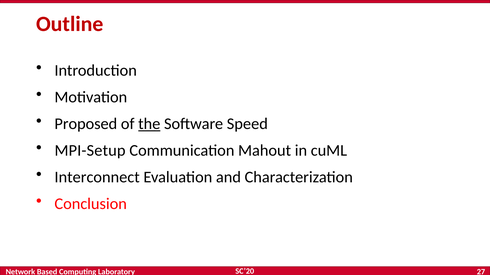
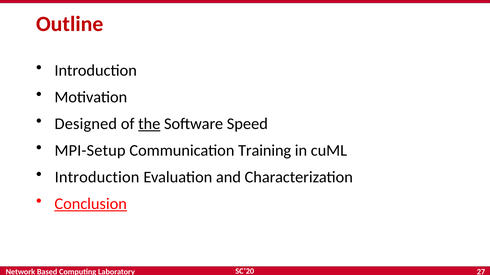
Proposed: Proposed -> Designed (86, 124)
Mahout: Mahout -> Training (265, 151)
Interconnect: Interconnect -> Introduction (97, 178)
Conclusion underline: none -> present (91, 204)
